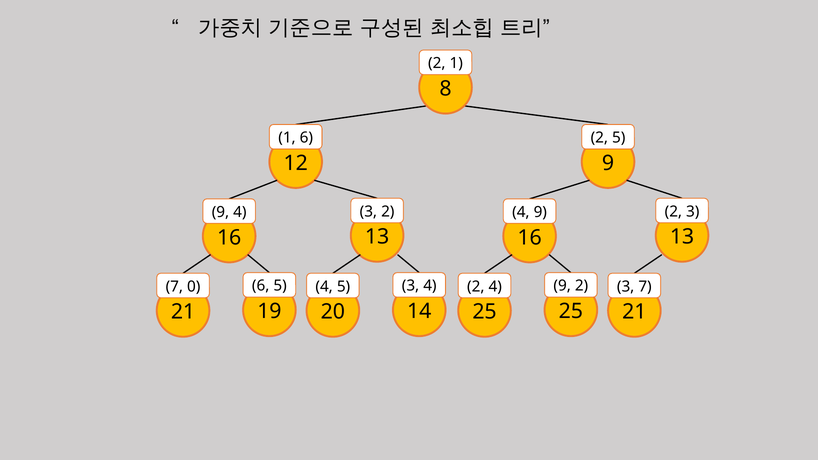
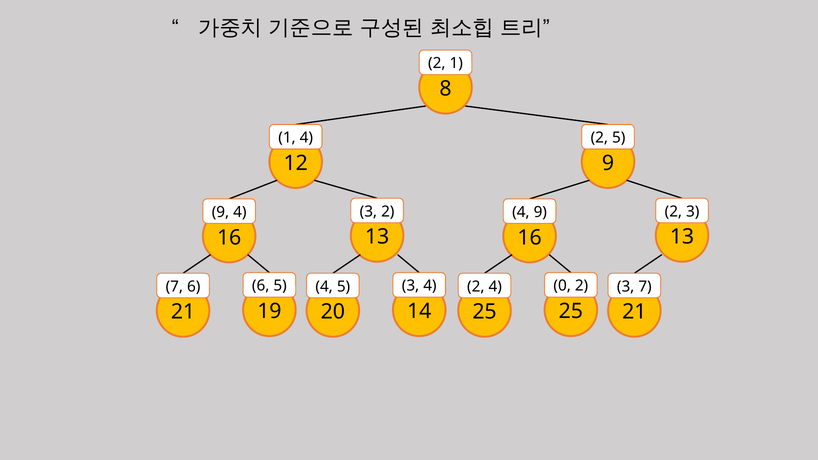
1 6: 6 -> 4 (306, 138)
9: 9 -> 0 (562, 286)
7 0: 0 -> 6 (194, 287)
